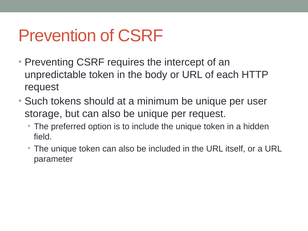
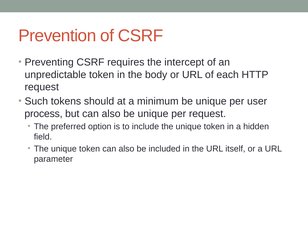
storage: storage -> process (44, 114)
